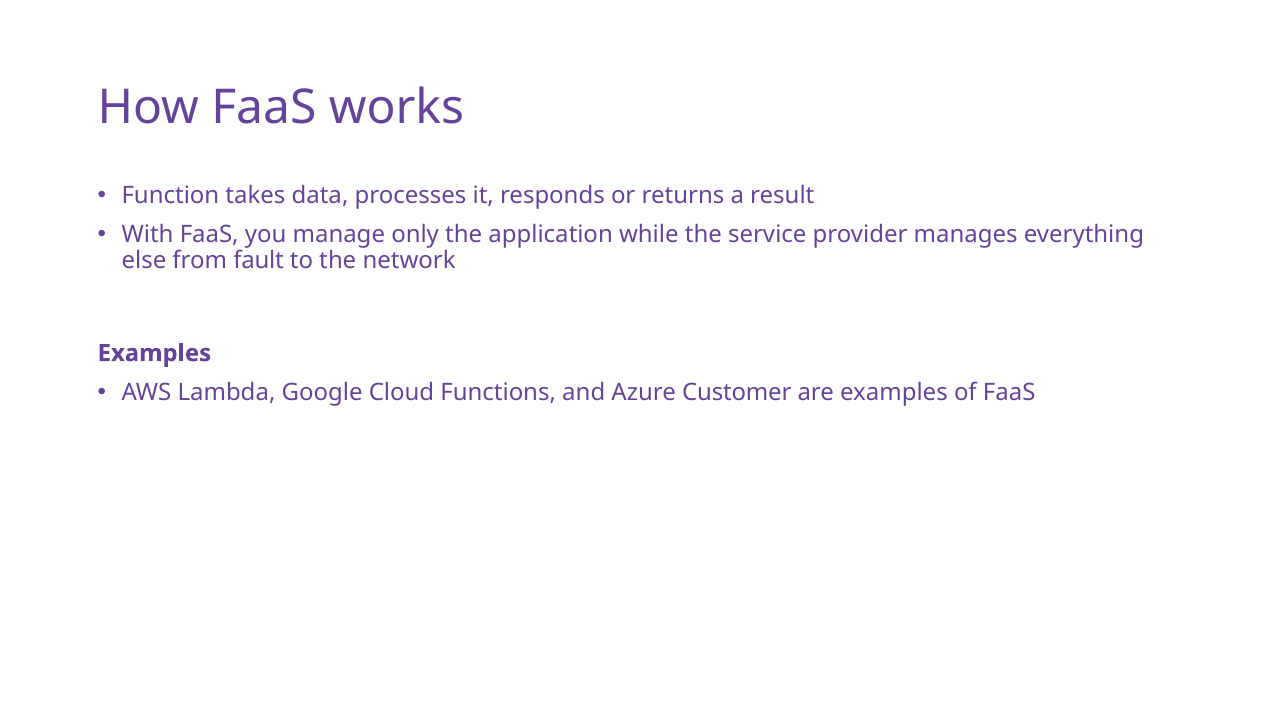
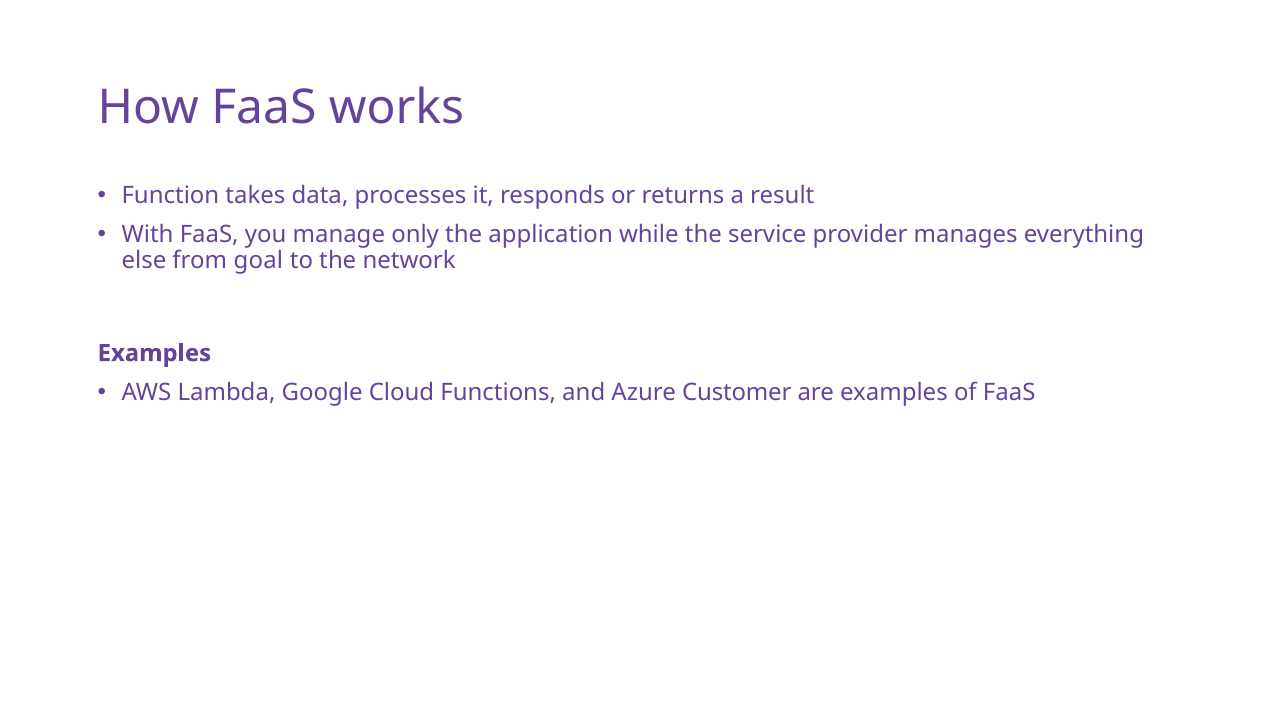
fault: fault -> goal (258, 260)
